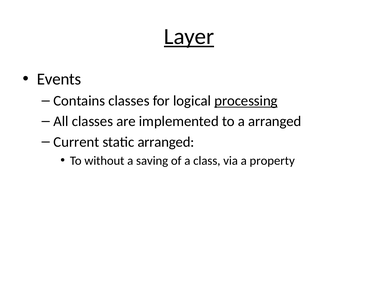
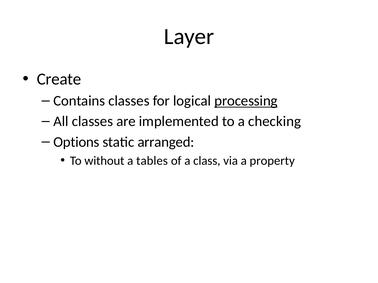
Layer underline: present -> none (189, 37)
Events: Events -> Create (59, 79)
a arranged: arranged -> checking (275, 122)
Current: Current -> Options (76, 142)
saving: saving -> tables (152, 161)
